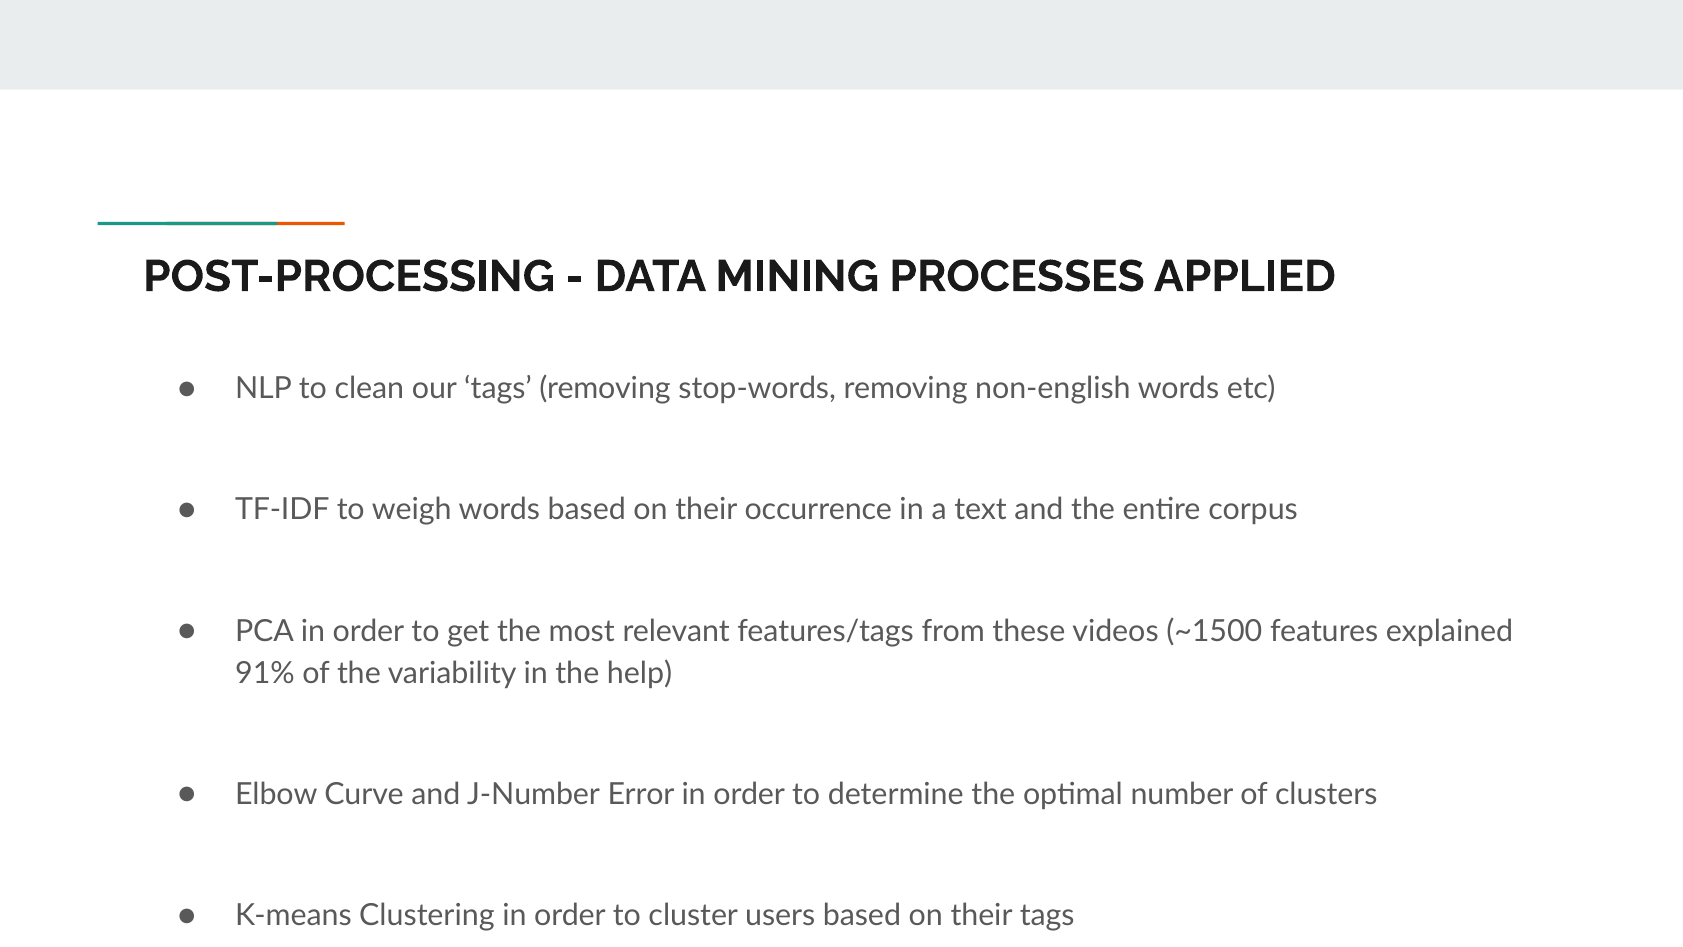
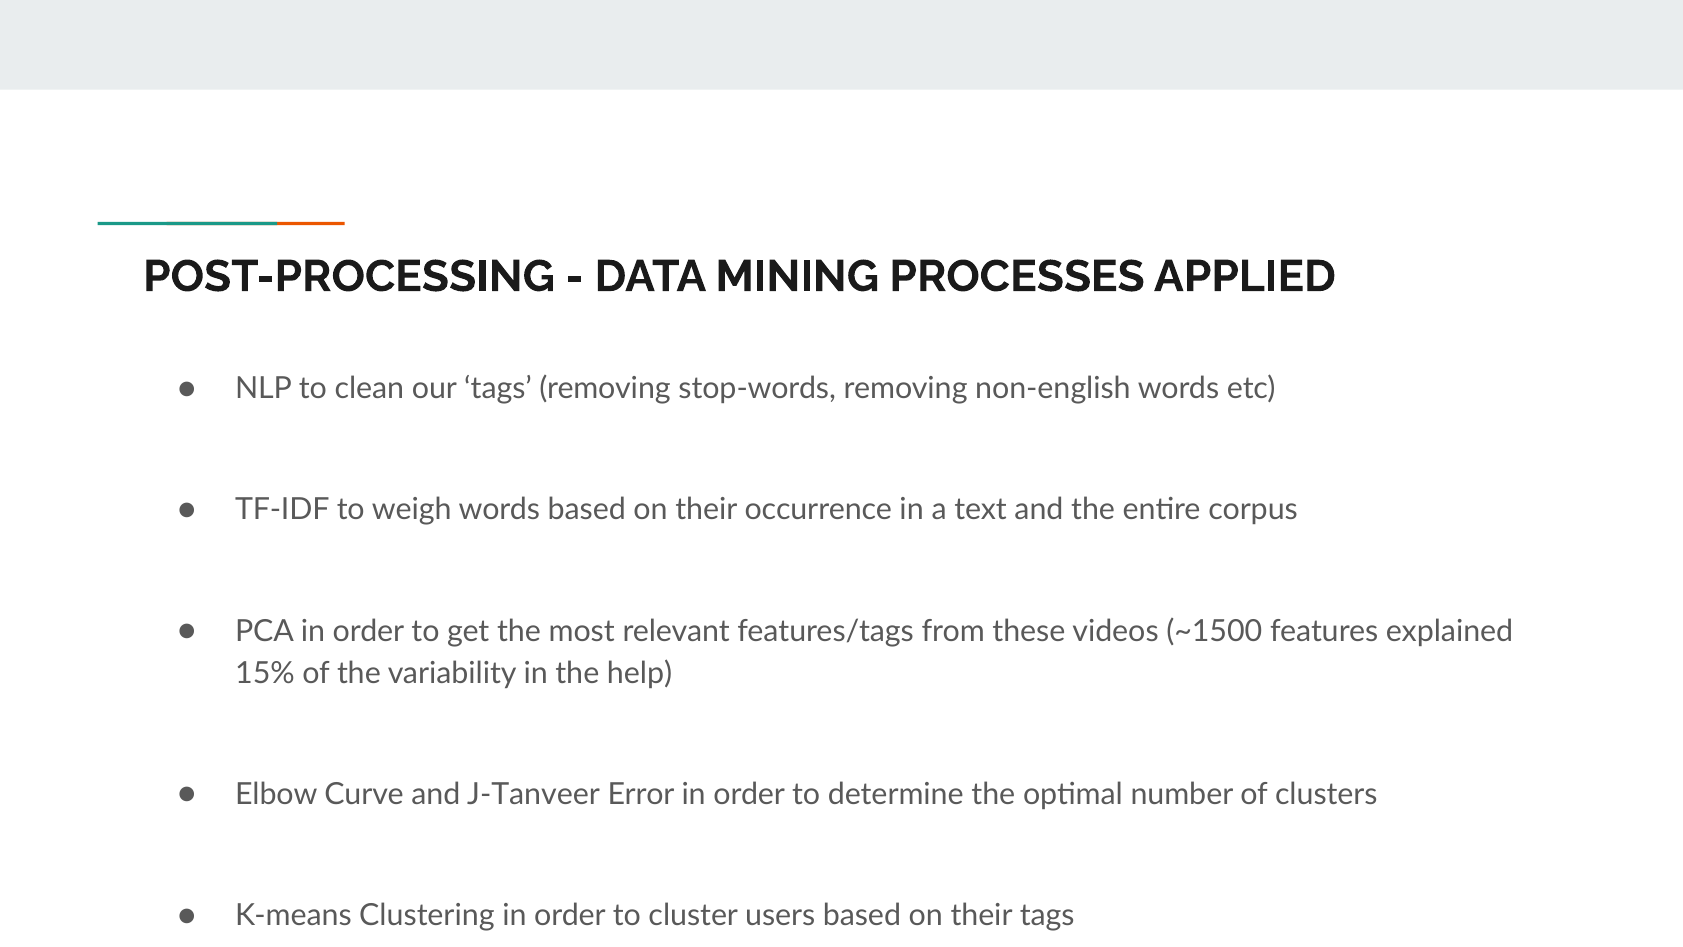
91%: 91% -> 15% (265, 673)
J-Number: J-Number -> J-Tanveer (534, 794)
